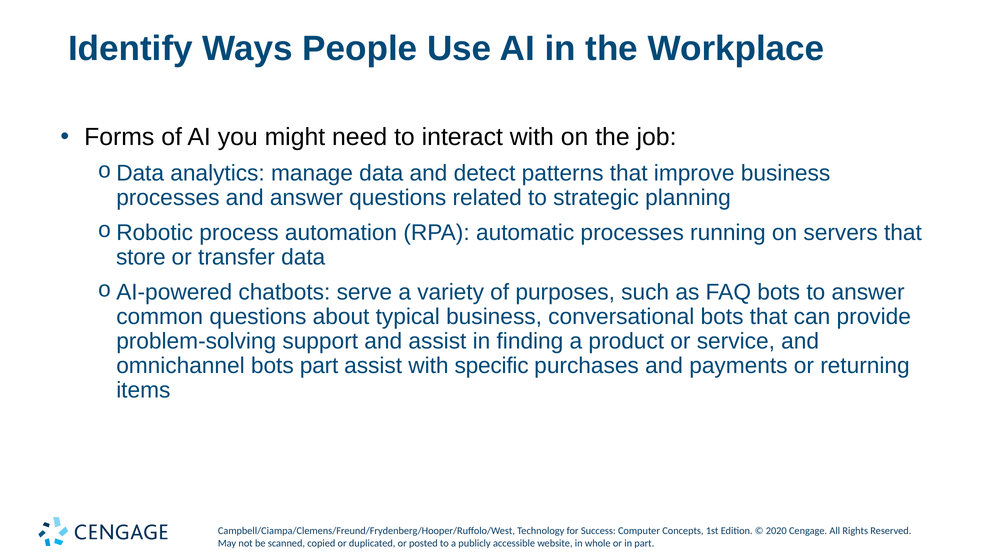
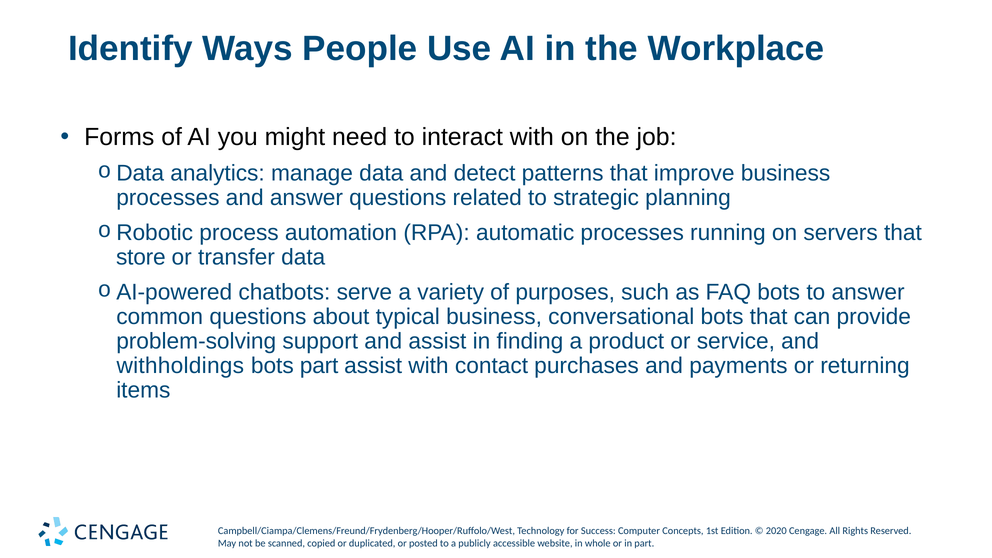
omnichannel: omnichannel -> withholdings (180, 366)
specific: specific -> contact (491, 366)
